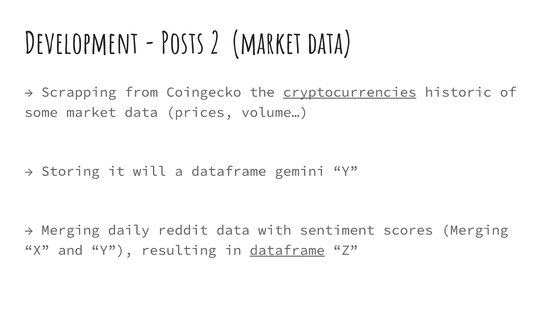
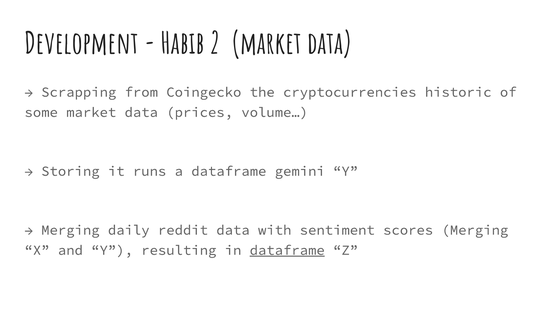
Posts: Posts -> Habib (183, 44)
cryptocurrencies underline: present -> none (350, 92)
will: will -> runs (150, 171)
